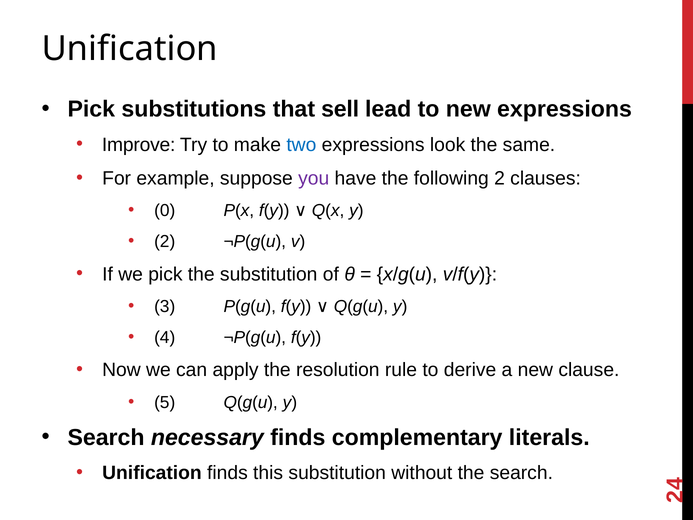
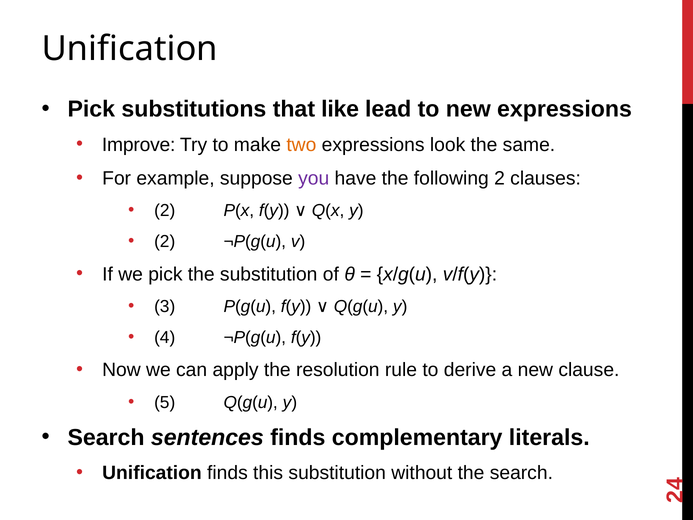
sell: sell -> like (340, 109)
two colour: blue -> orange (301, 145)
0: 0 -> 2 (165, 210)
necessary: necessary -> sentences (207, 437)
